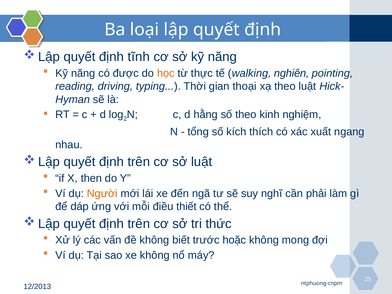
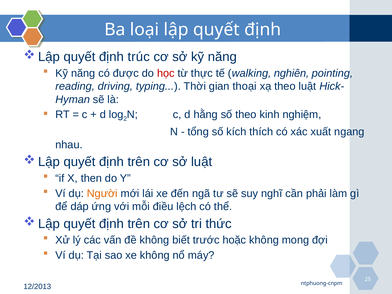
tĩnh: tĩnh -> trúc (139, 57)
học colour: orange -> red (166, 73)
thiết: thiết -> lệch (186, 207)
